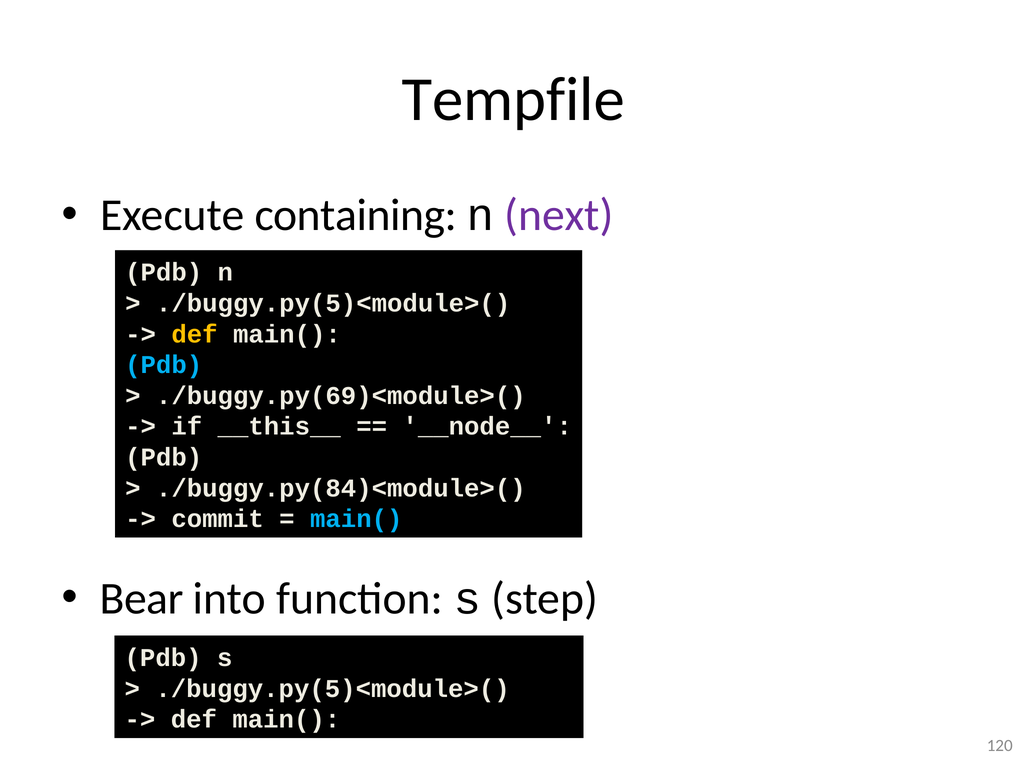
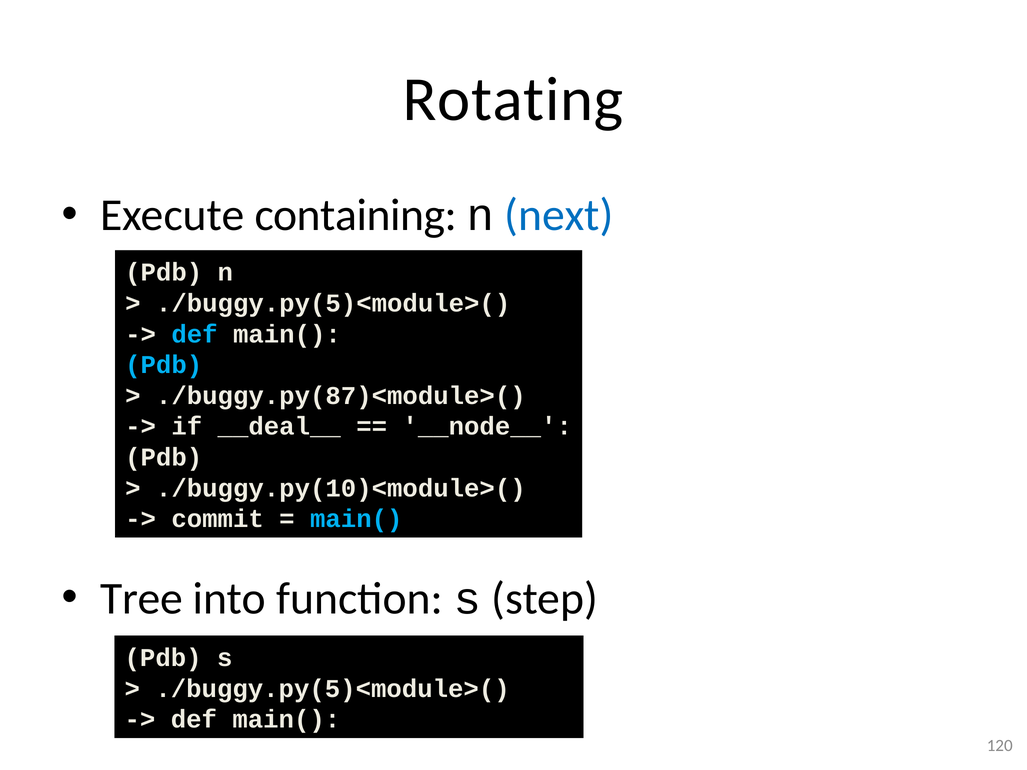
Tempfile: Tempfile -> Rotating (513, 99)
next colour: purple -> blue (559, 215)
def colour: yellow -> light blue (195, 334)
./buggy.py(69)<module>(: ./buggy.py(69)<module>( -> ./buggy.py(87)<module>( (341, 396)
__this__: __this__ -> __deal__ (279, 427)
./buggy.py(84)<module>(: ./buggy.py(84)<module>( -> ./buggy.py(10)<module>( (341, 488)
Bear: Bear -> Tree (142, 599)
